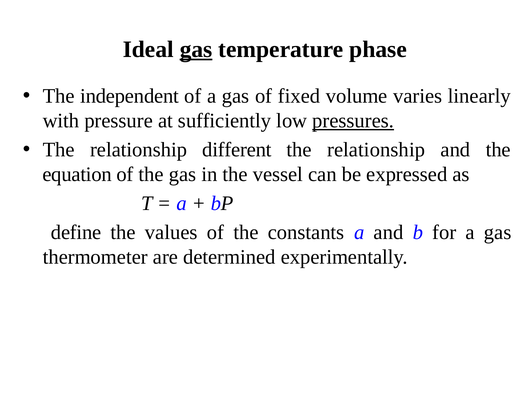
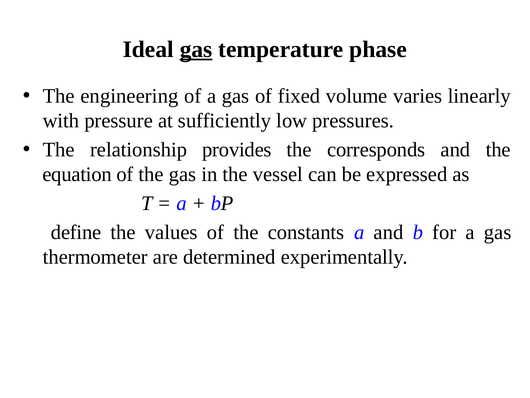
independent: independent -> engineering (129, 96)
pressures underline: present -> none (353, 121)
different: different -> provides (237, 150)
relationship: relationship -> corresponds (376, 150)
